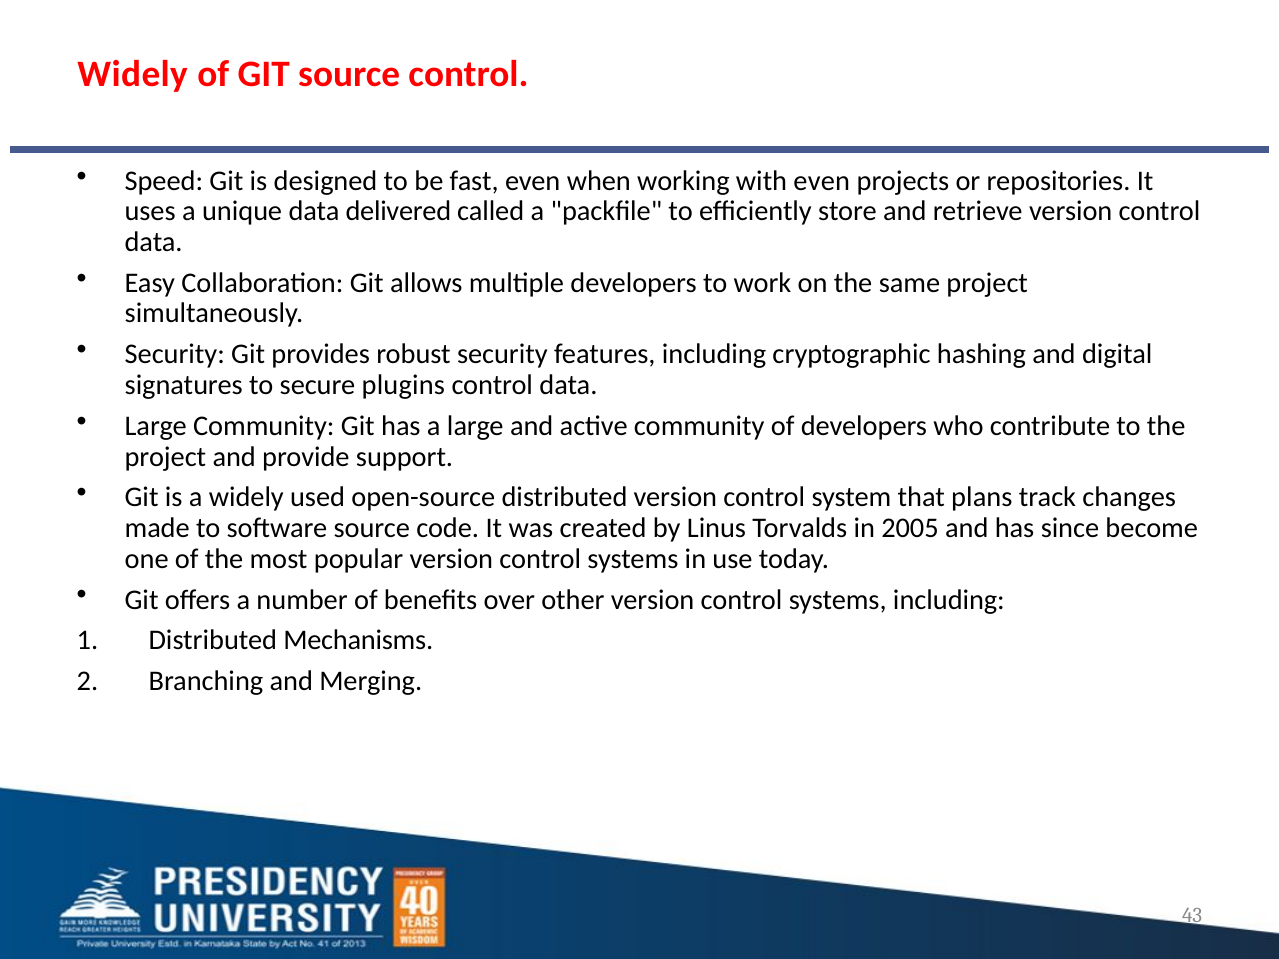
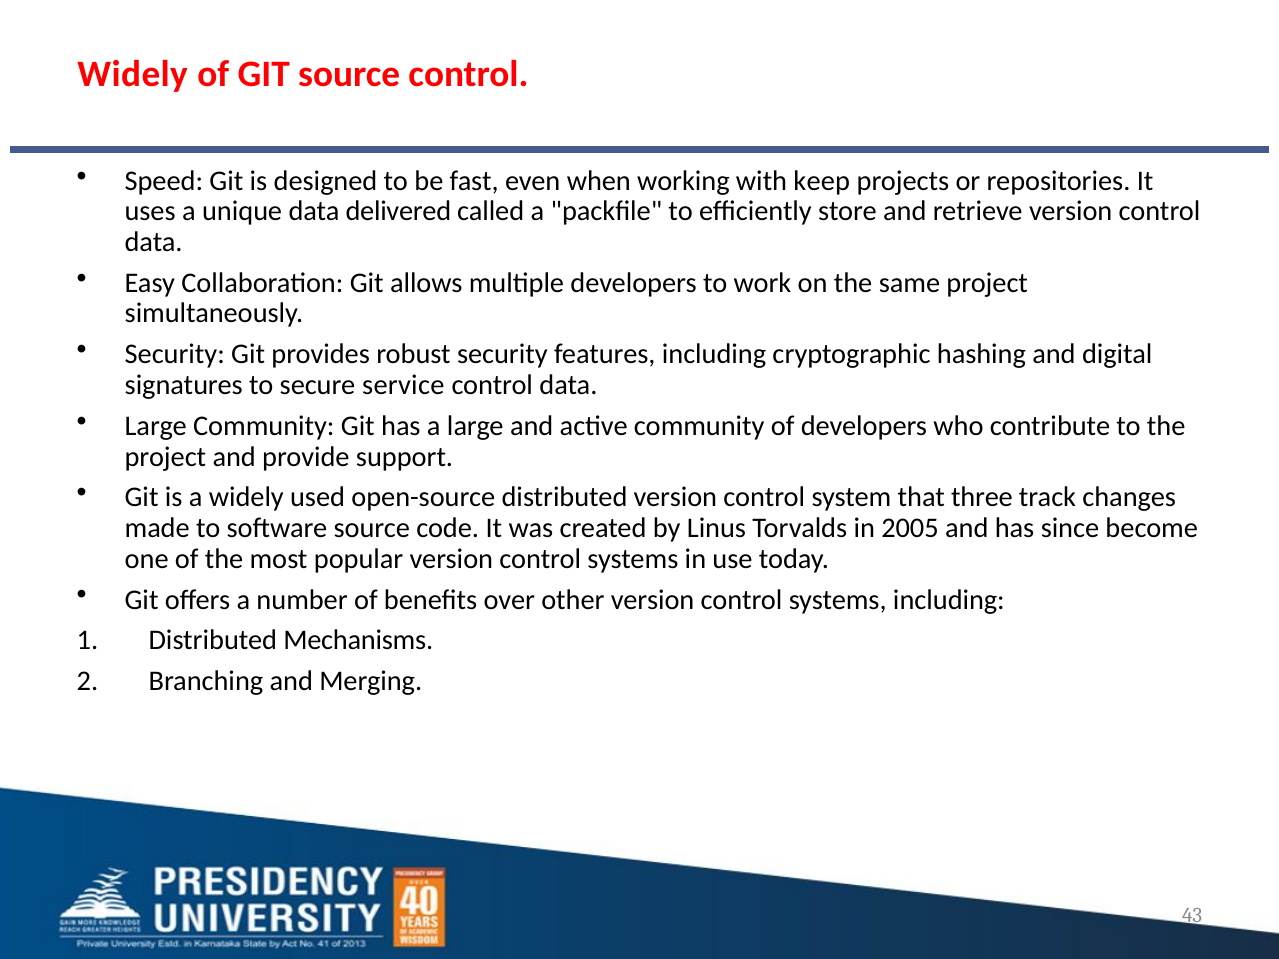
with even: even -> keep (822, 181)
plugins: plugins -> service (403, 385)
plans: plans -> three (982, 498)
